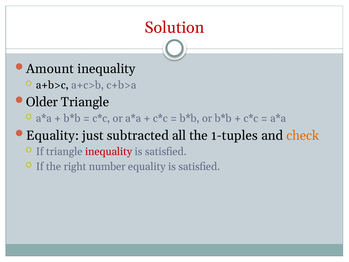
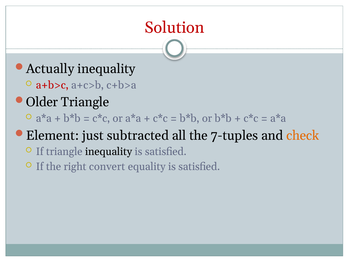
Amount: Amount -> Actually (50, 69)
a+b>c colour: black -> red (52, 85)
Equality: Equality -> Element (52, 135)
1-tuples: 1-tuples -> 7-tuples (235, 135)
inequality colour: red -> black (109, 152)
number: number -> convert (107, 166)
